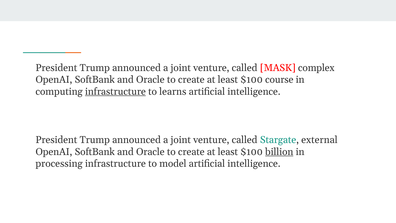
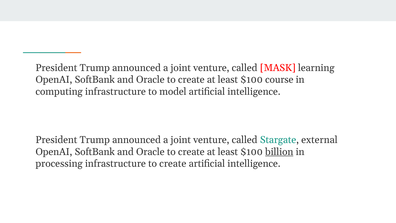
complex: complex -> learning (316, 68)
infrastructure underline: present -> none (115, 91)
learns: learns -> model (173, 91)
infrastructure to model: model -> create (173, 164)
